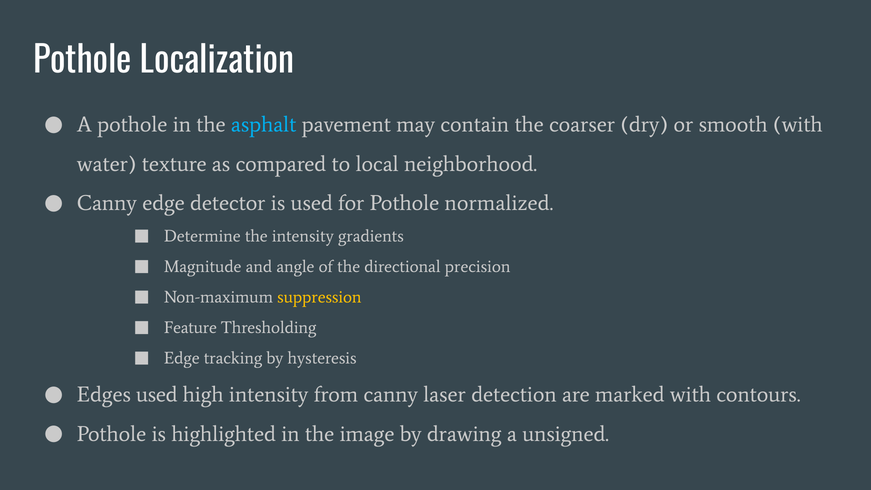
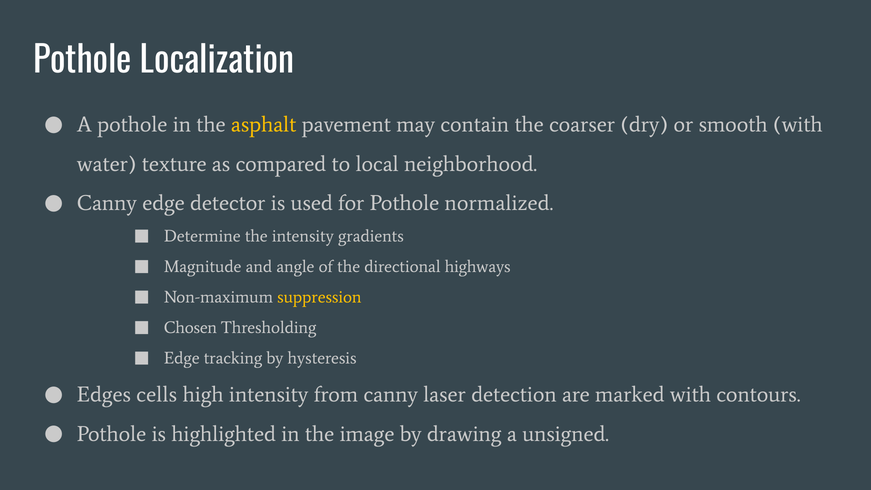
asphalt colour: light blue -> yellow (264, 125)
precision: precision -> highways (478, 267)
Feature: Feature -> Chosen (190, 328)
Edges used: used -> cells (157, 395)
